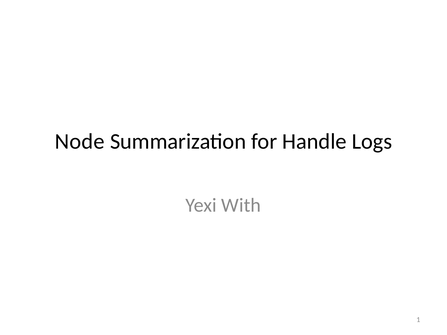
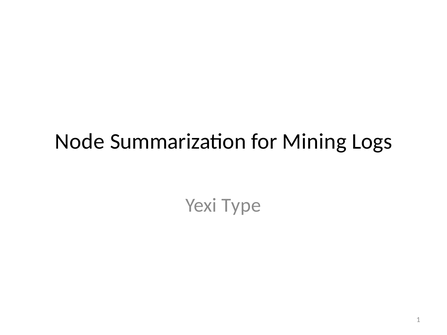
Handle: Handle -> Mining (314, 142)
With: With -> Type (241, 206)
